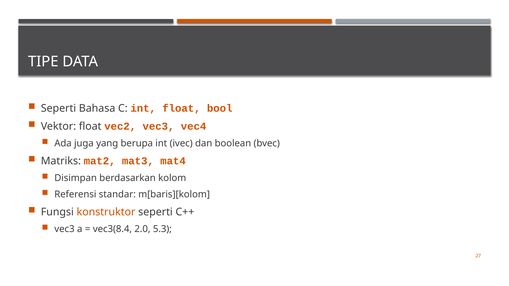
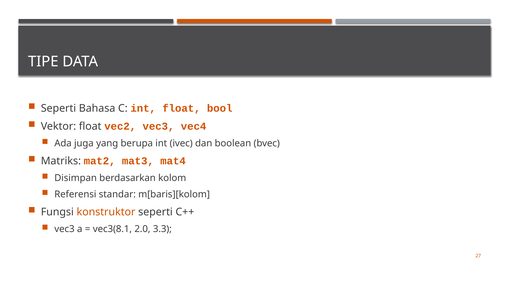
vec3(8.4: vec3(8.4 -> vec3(8.1 (112, 229)
5.3: 5.3 -> 3.3 (162, 229)
